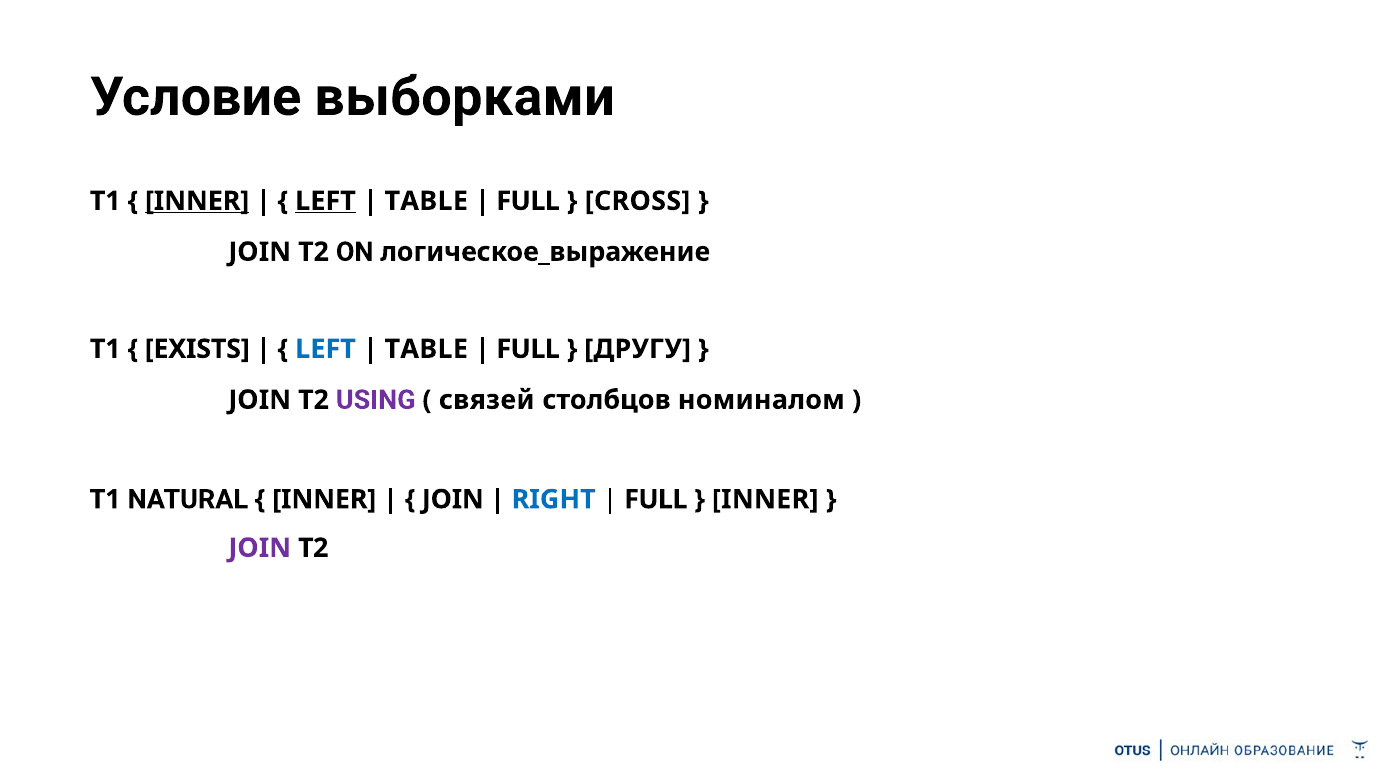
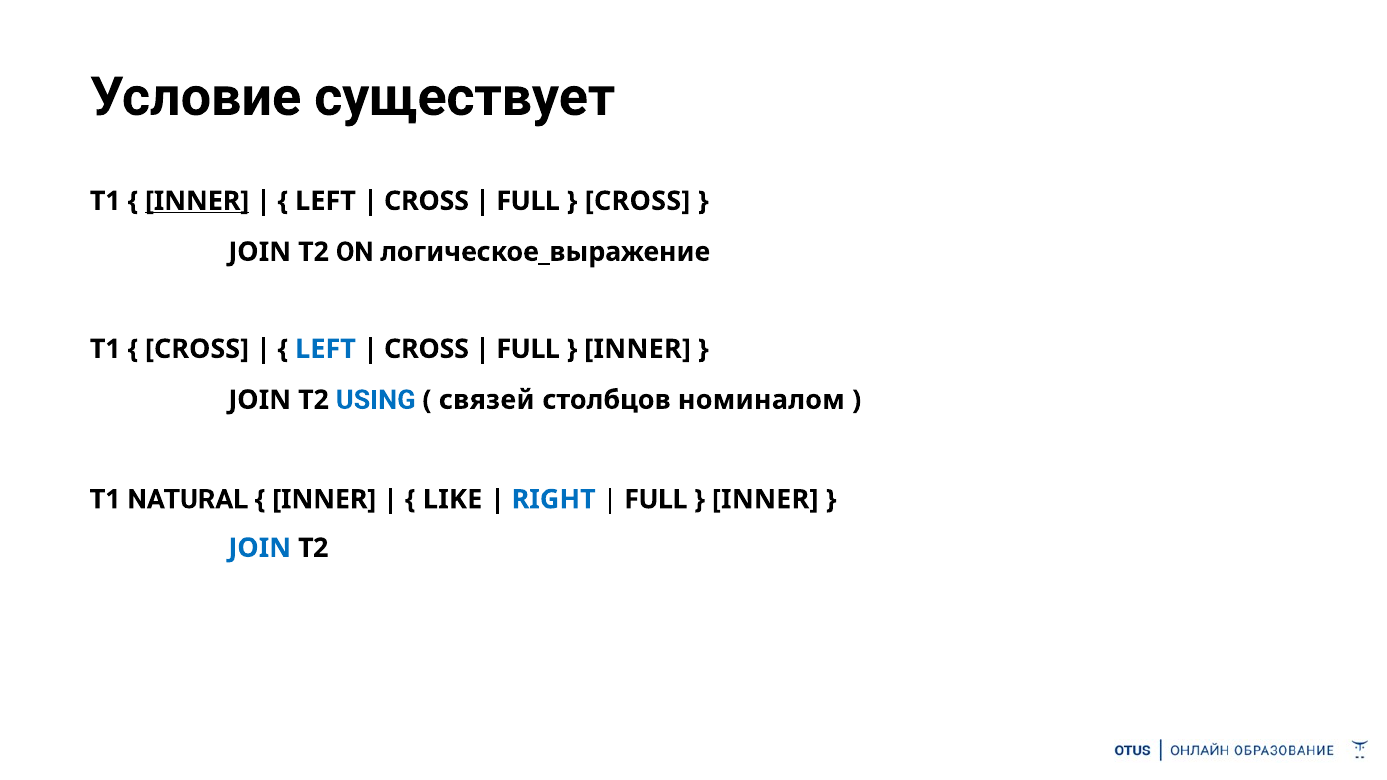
выборками: выборками -> существует (465, 97)
LEFT underline: present -> none (325, 201)
TABLE: TABLE -> CROSS (426, 201)
EXISTS: EXISTS -> CROSS (197, 349)
TABLE: TABLE -> CROSS (426, 349)
ДРУГУ: ДРУГУ -> INNER (638, 349)
USING colour: purple -> blue (376, 400)
JOIN: JOIN -> LIKE (453, 500)
JOIN colour: purple -> blue (260, 548)
